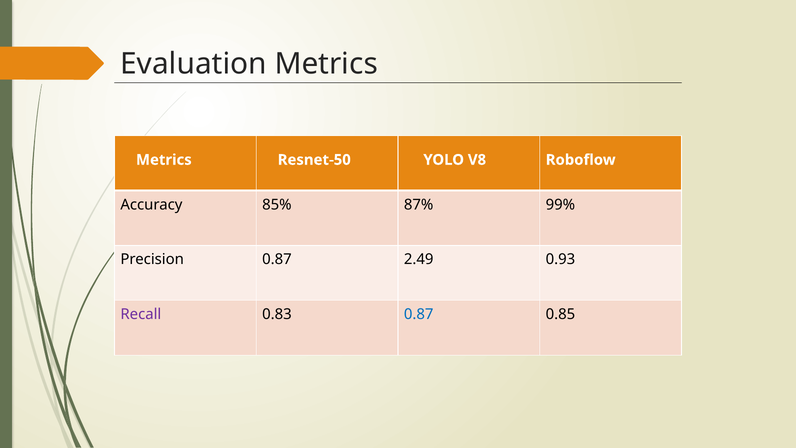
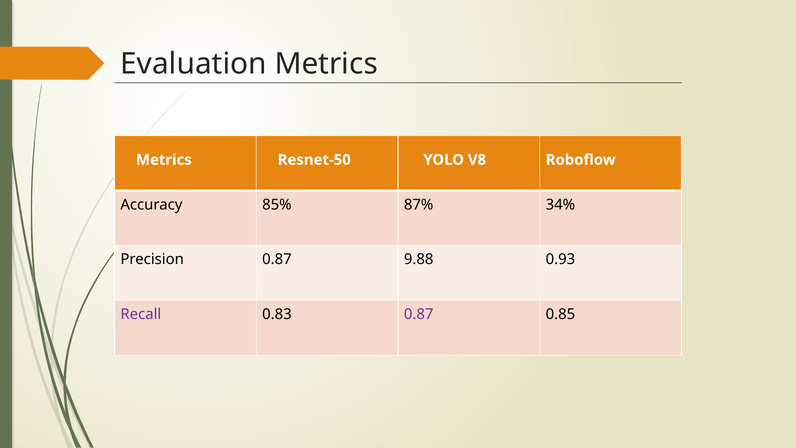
99%: 99% -> 34% (560, 204)
2.49: 2.49 -> 9.88 (419, 259)
0.87 colour: blue -> purple (419, 314)
